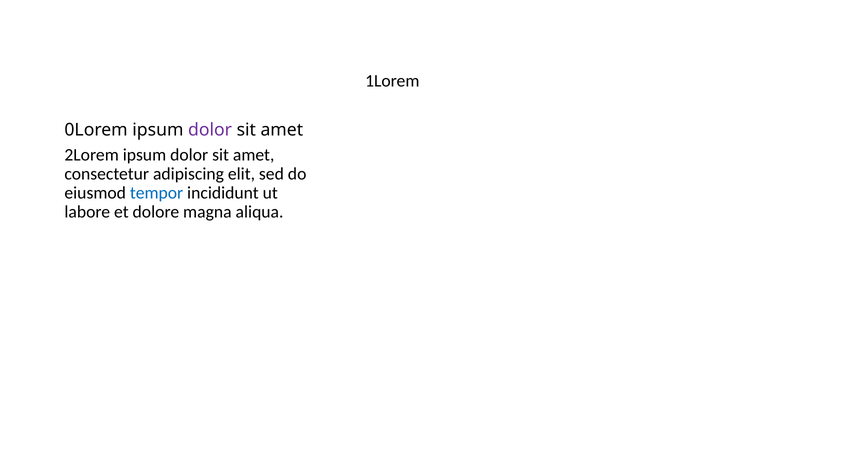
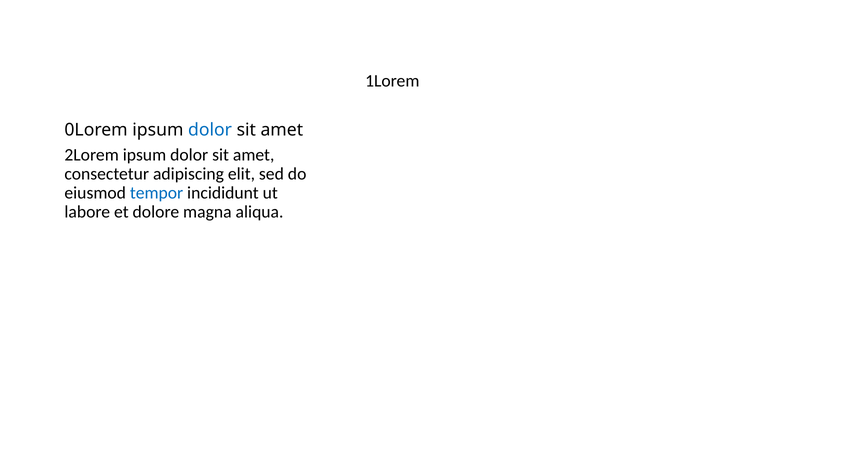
dolor colour: purple -> blue (210, 130)
